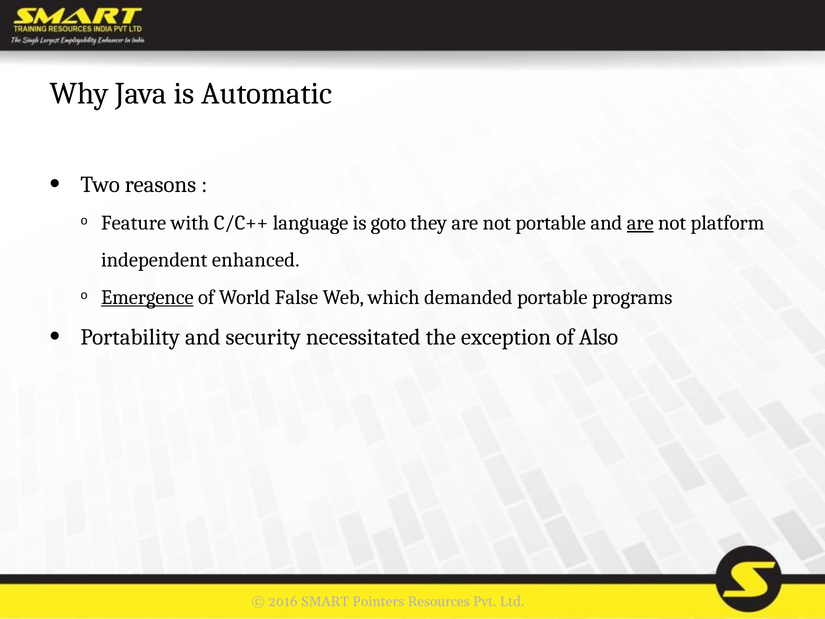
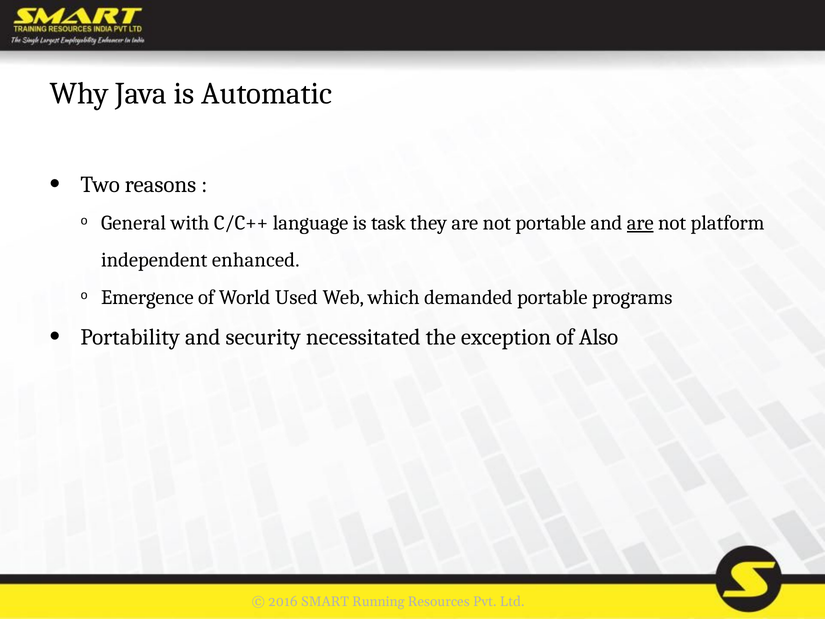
Feature: Feature -> General (134, 223)
goto: goto -> task (388, 223)
Emergence underline: present -> none (147, 297)
False: False -> Used (296, 297)
Pointers: Pointers -> Running (378, 601)
